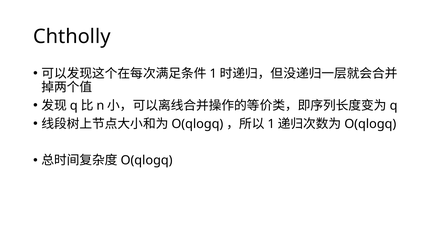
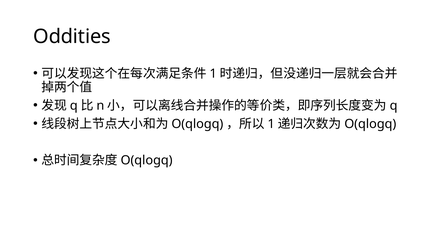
Chtholly: Chtholly -> Oddities (72, 37)
